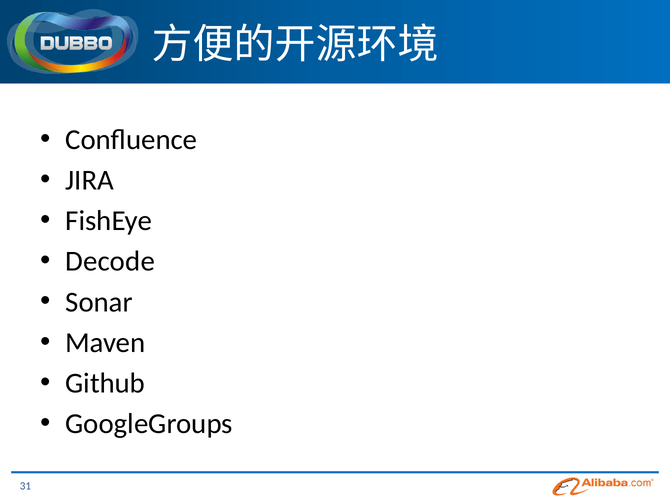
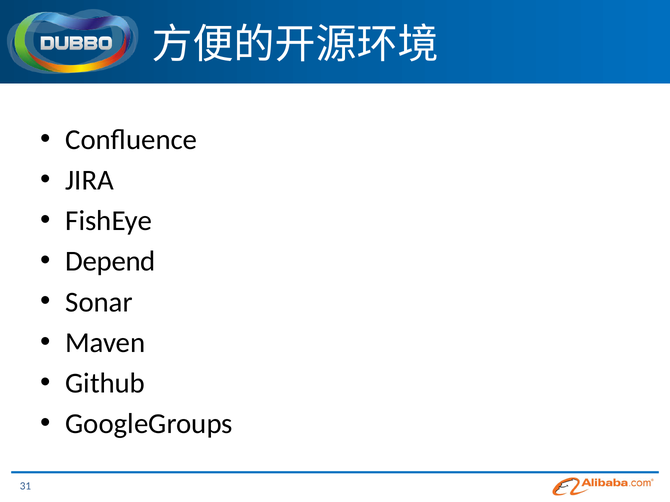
Decode: Decode -> Depend (110, 262)
